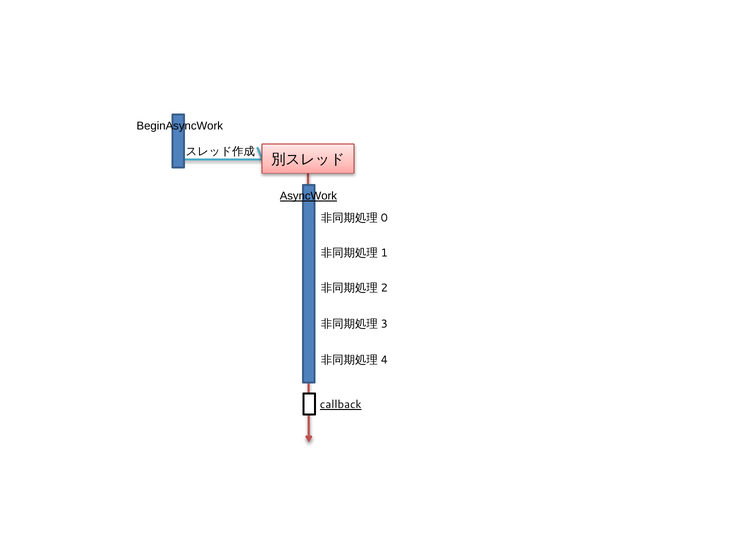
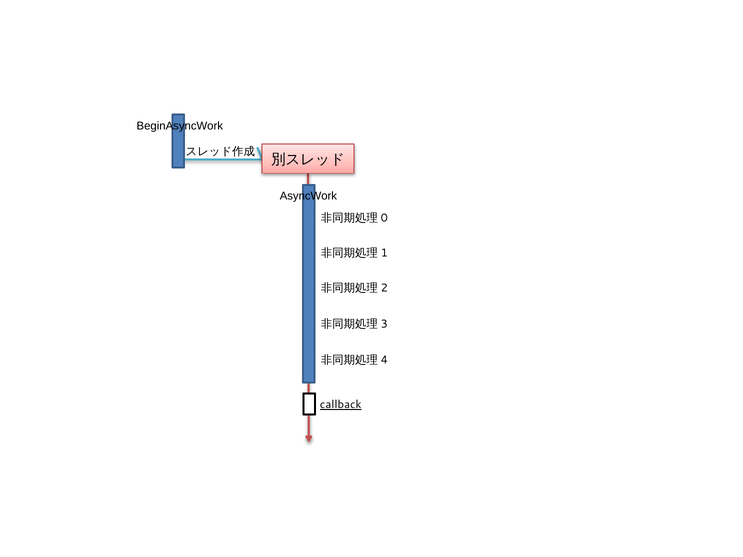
AsyncWork underline: present -> none (308, 196)
